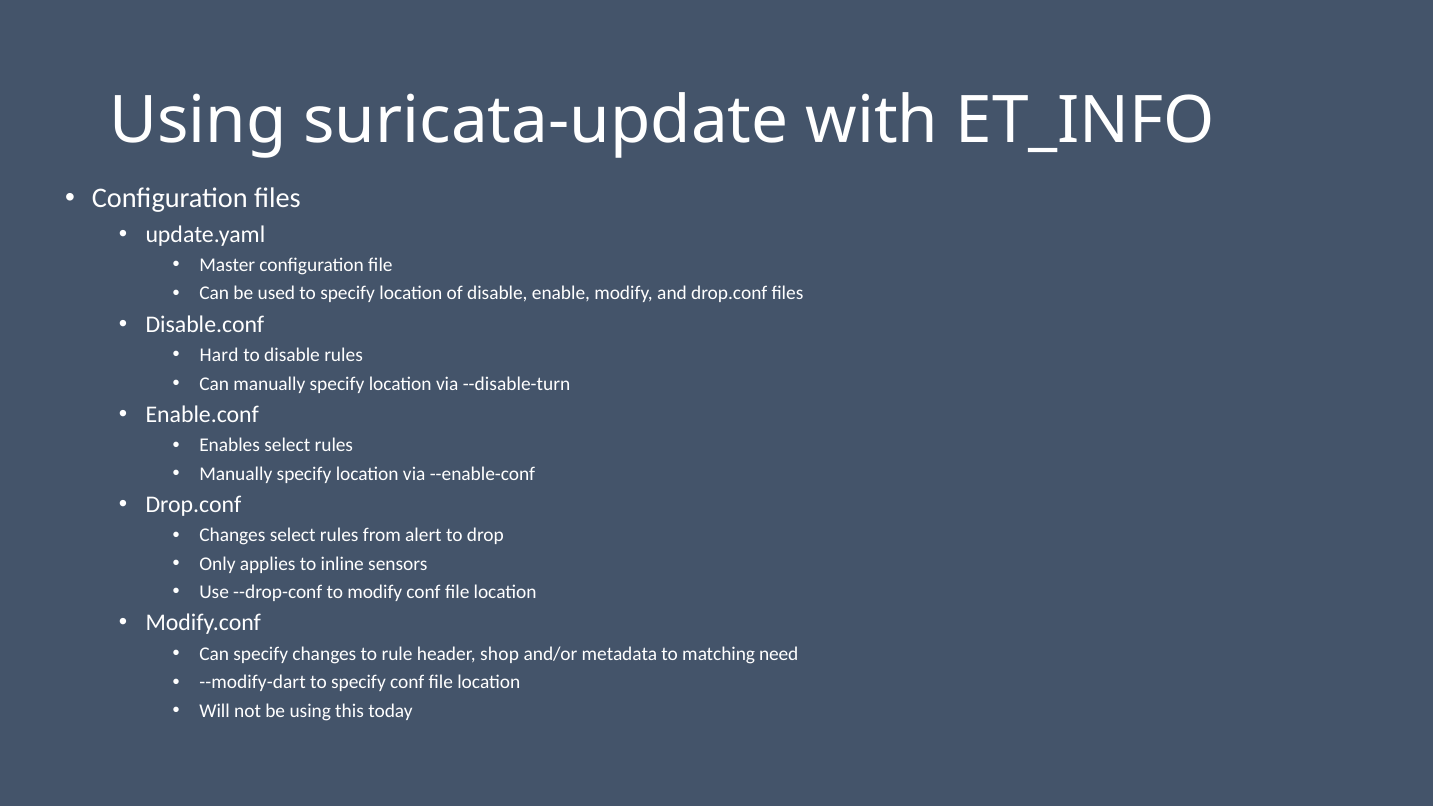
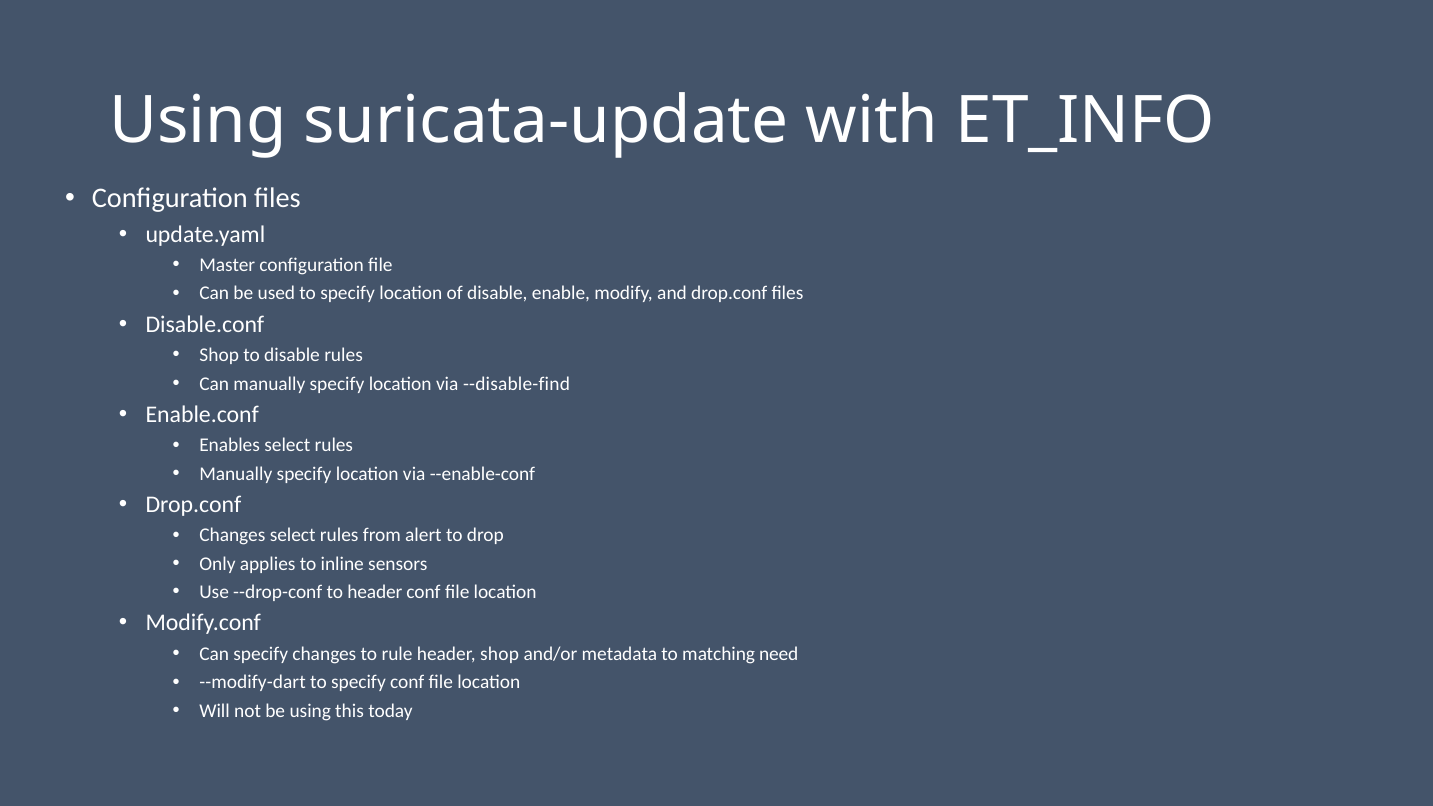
Hard: Hard -> Shop (219, 355)
--disable-turn: --disable-turn -> --disable-find (516, 384)
to modify: modify -> header (375, 592)
